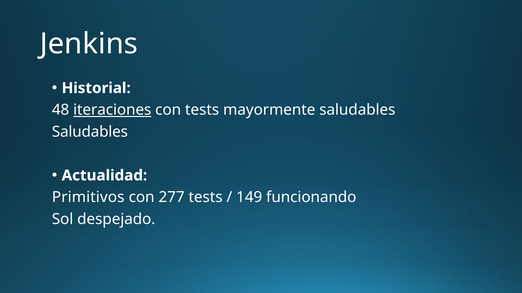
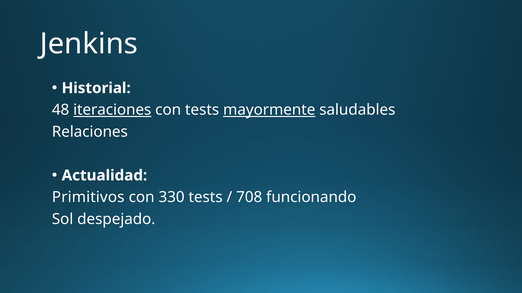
mayormente underline: none -> present (269, 110)
Saludables: Saludables -> Relaciones (90, 132)
277: 277 -> 330 (172, 198)
149: 149 -> 708 (249, 198)
